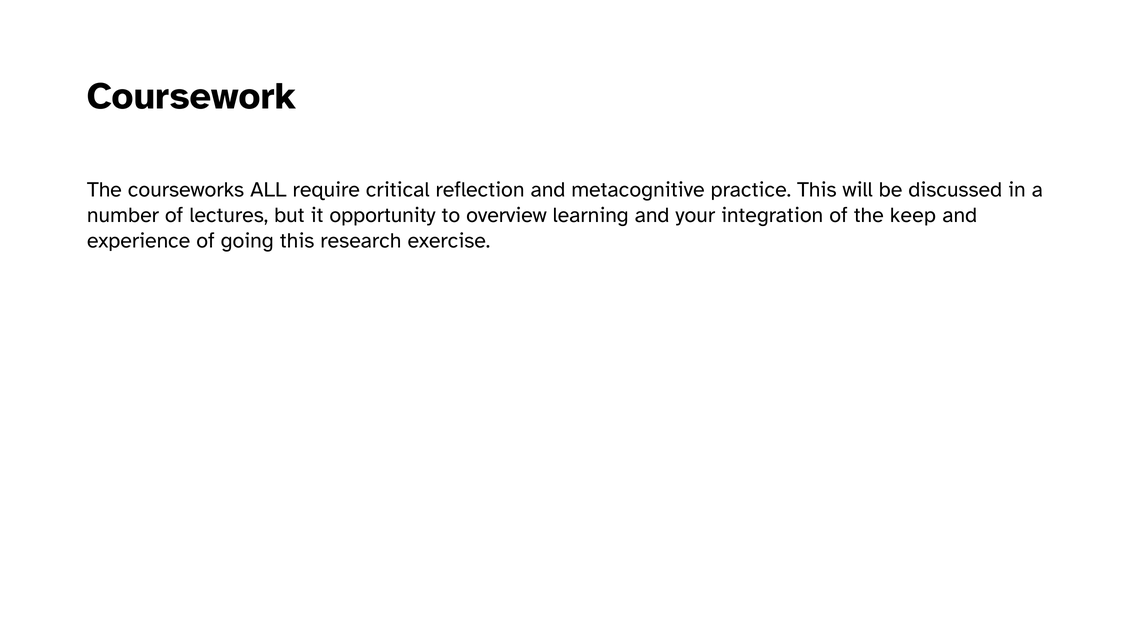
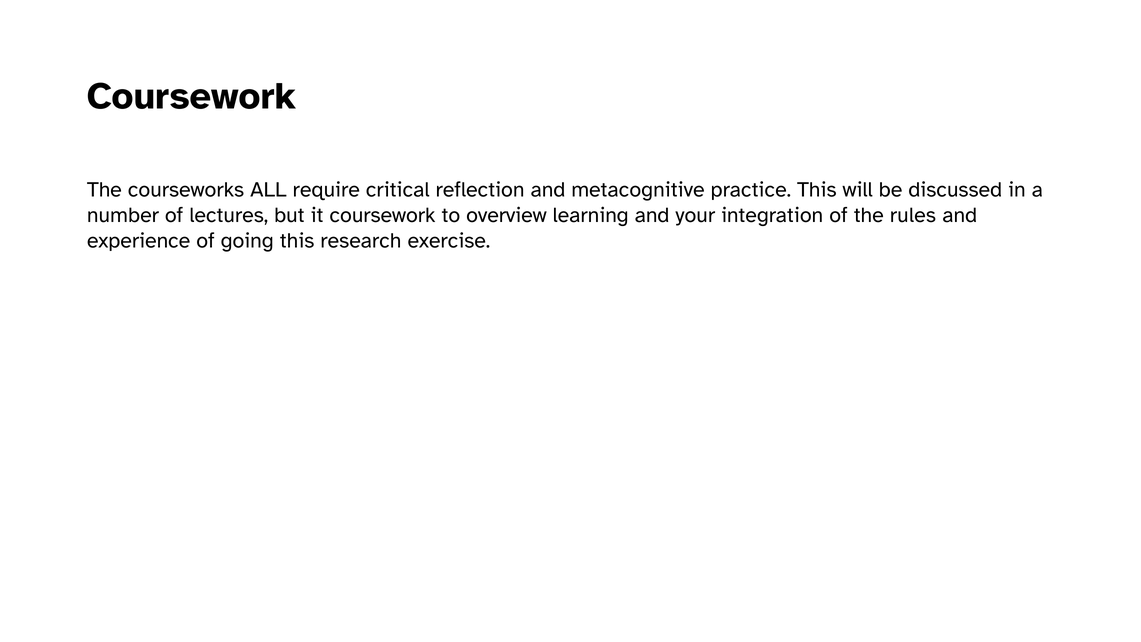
it opportunity: opportunity -> coursework (383, 215)
keep: keep -> rules (913, 215)
